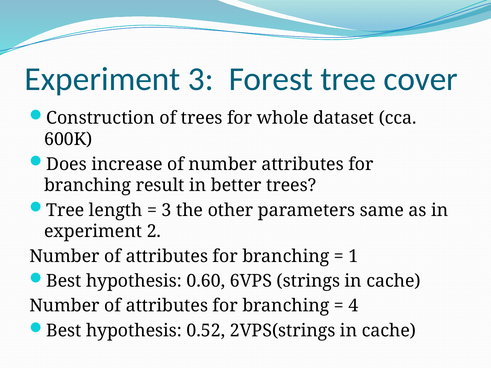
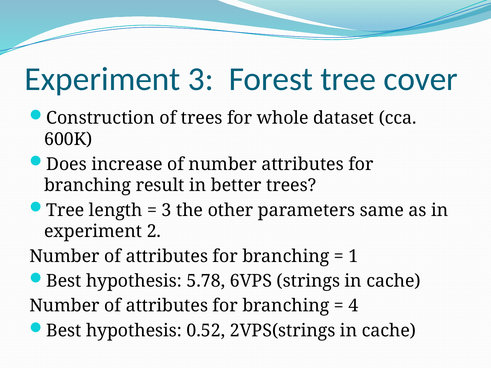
0.60: 0.60 -> 5.78 (206, 281)
